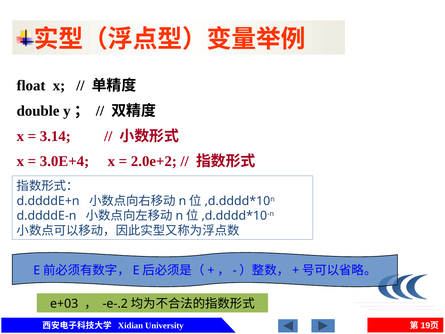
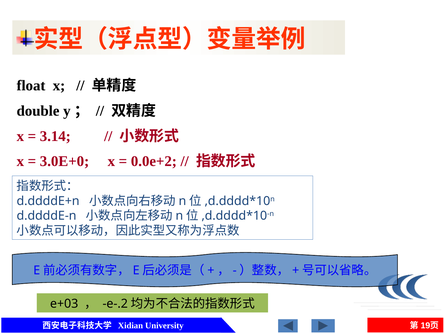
3.0E+4: 3.0E+4 -> 3.0E+0 (64, 161)
2.0e+2: 2.0e+2 -> 0.0e+2 (154, 161)
